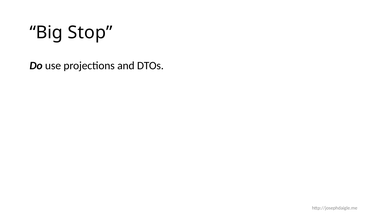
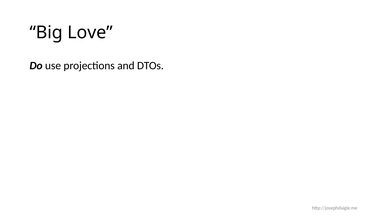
Stop: Stop -> Love (90, 33)
